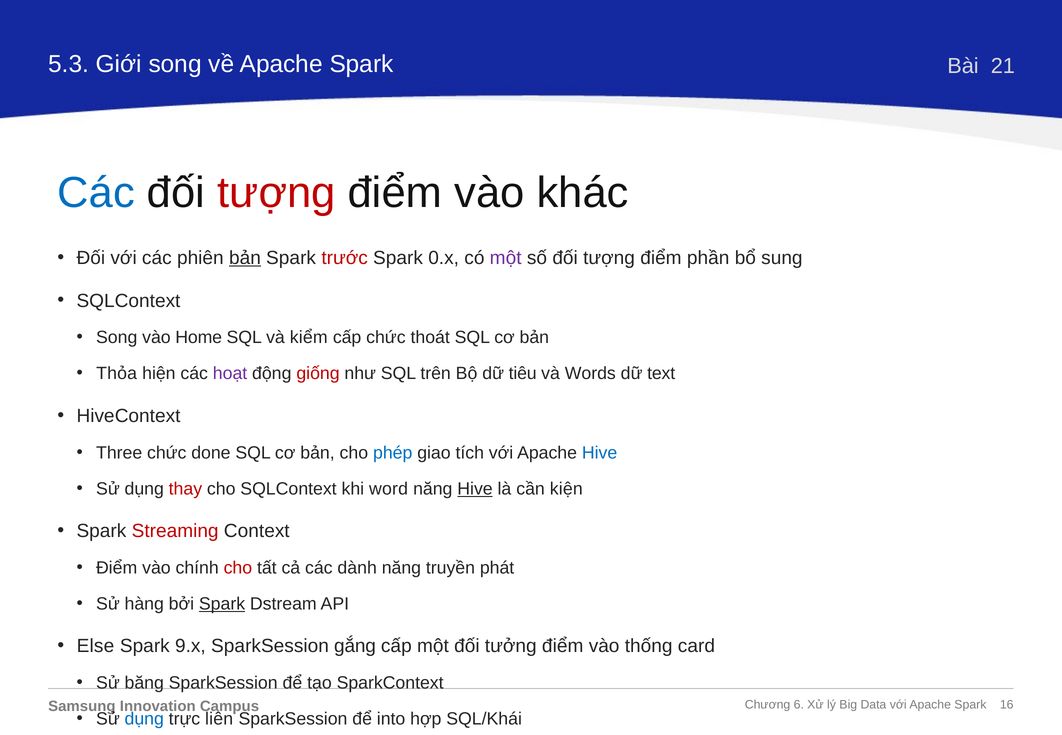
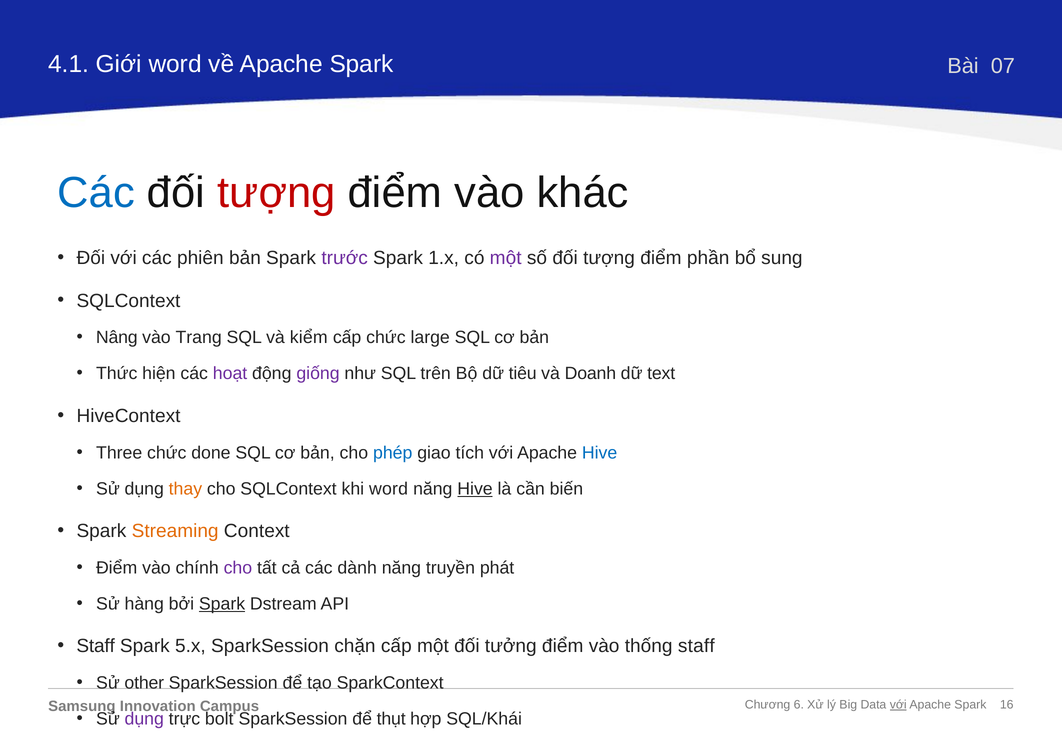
5.3: 5.3 -> 4.1 (69, 64)
Giới song: song -> word (175, 64)
21: 21 -> 07 (1003, 66)
bản underline: present -> none (245, 258)
trước colour: red -> purple (345, 258)
0.x: 0.x -> 1.x (444, 258)
Song: Song -> Nâng (117, 338)
Home: Home -> Trang (199, 338)
thoát: thoát -> large (430, 338)
Thỏa: Thỏa -> Thức (117, 374)
giống colour: red -> purple (318, 374)
Words: Words -> Doanh (590, 374)
thay colour: red -> orange (185, 489)
kiện: kiện -> biến (566, 489)
Streaming colour: red -> orange (175, 531)
cho colour: red -> purple (238, 568)
Else: Else -> Staff (96, 646)
9.x: 9.x -> 5.x (190, 646)
gắng: gắng -> chặn (355, 646)
thống card: card -> staff (696, 646)
băng: băng -> other (144, 683)
với underline: none -> present (898, 705)
dụng colour: blue -> purple (144, 719)
liên: liên -> bolt (219, 719)
into: into -> thụt (391, 719)
